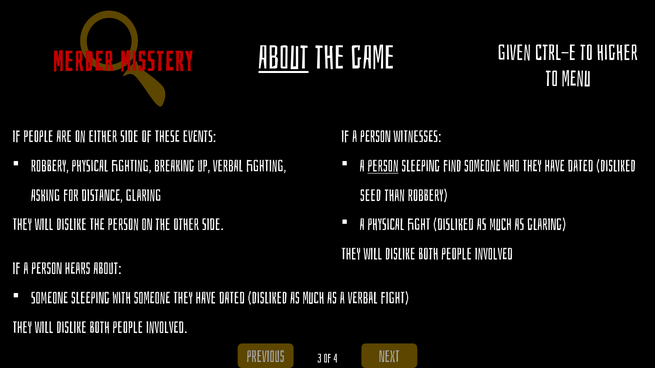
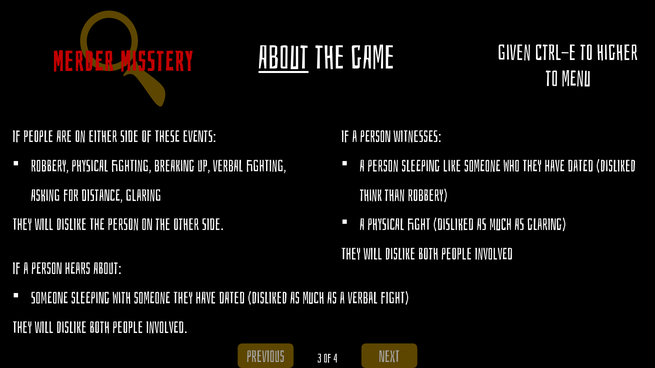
person underline: present -> none (383, 166)
find: find -> like (452, 166)
seed: seed -> think (371, 196)
